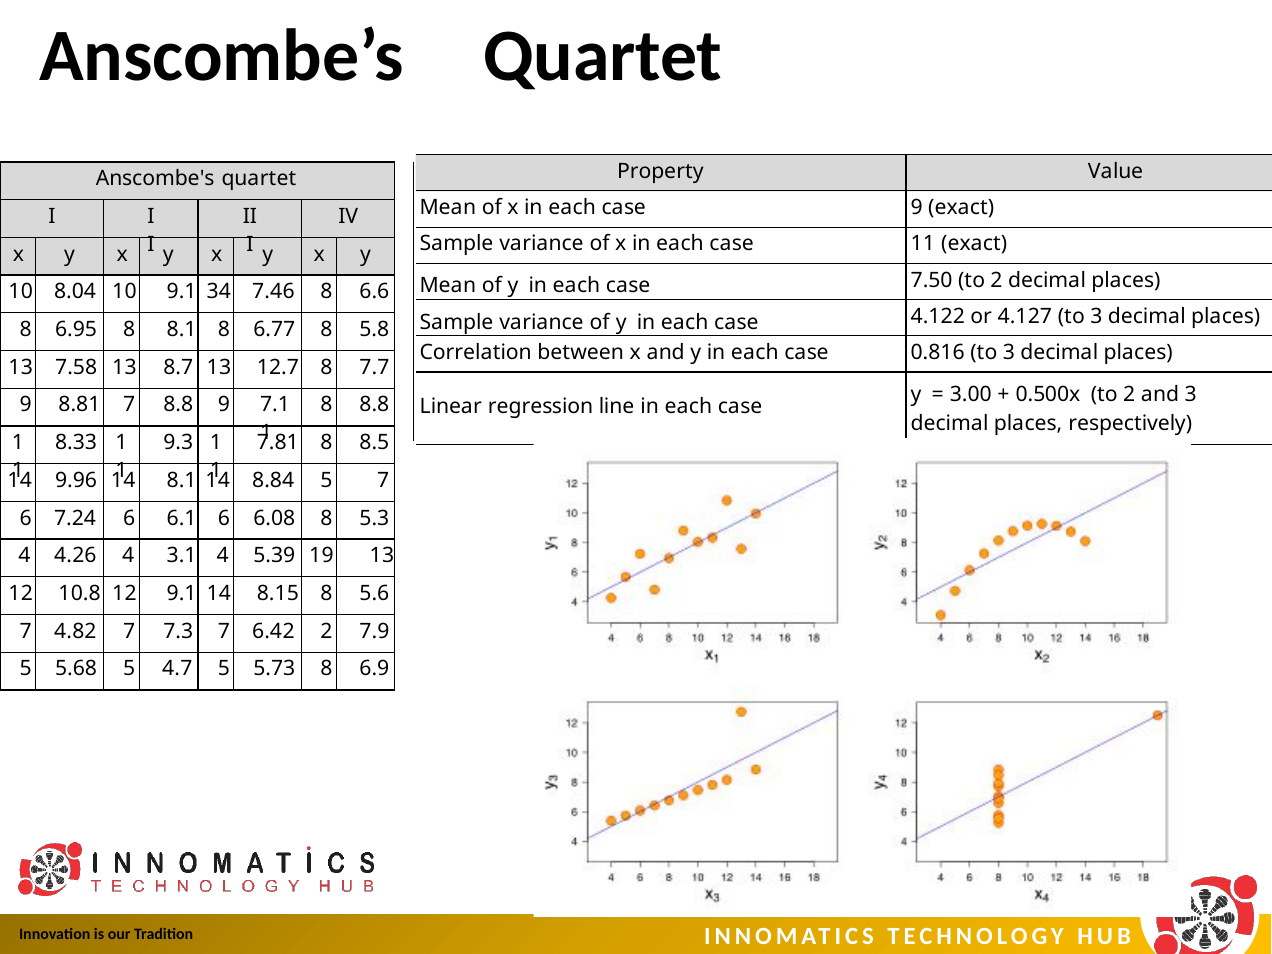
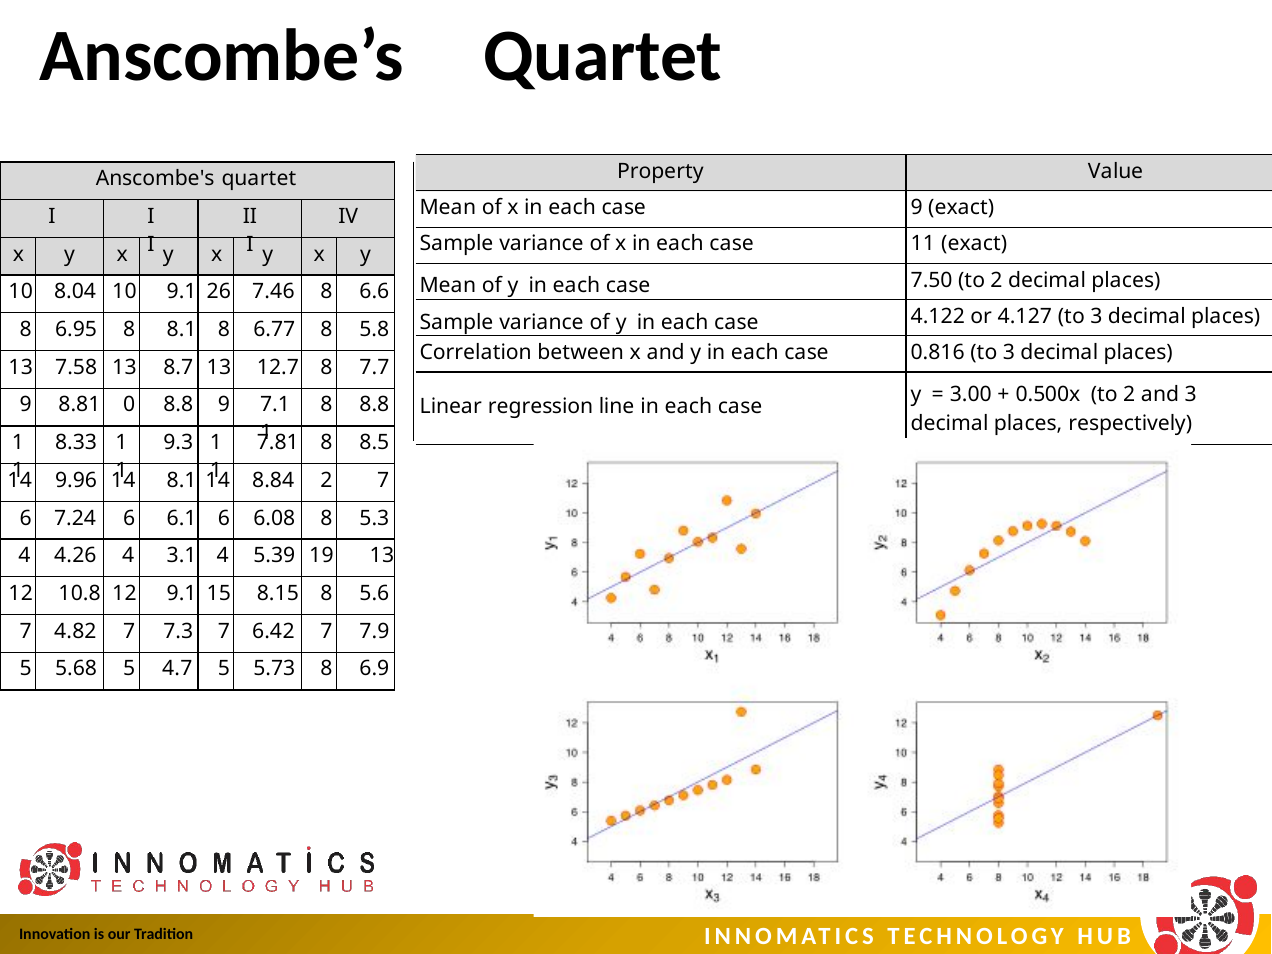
34: 34 -> 26 (219, 292)
8.81 7: 7 -> 0 (129, 405)
8.84 5: 5 -> 2 (326, 480)
9.1 14: 14 -> 15 (219, 594)
6.42 2: 2 -> 7 (326, 631)
